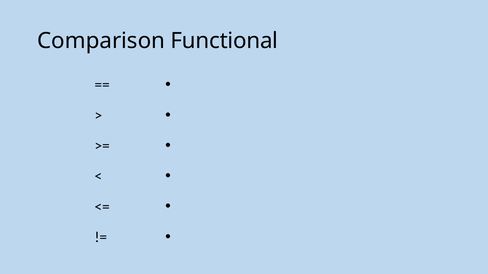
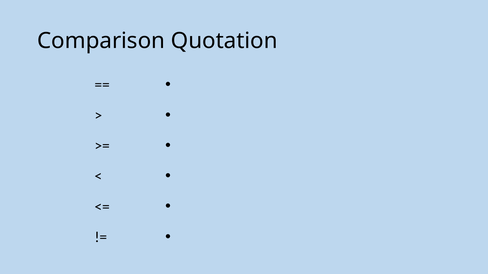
Functional: Functional -> Quotation (224, 41)
